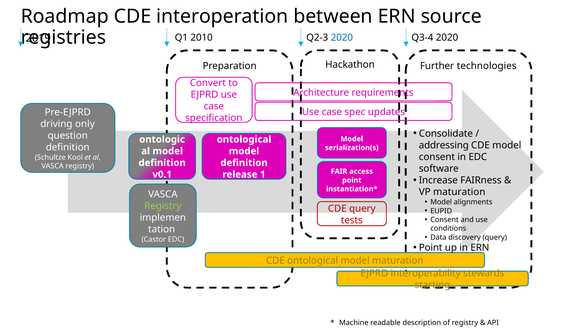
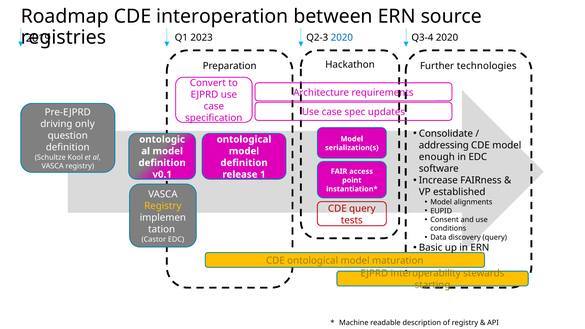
2010: 2010 -> 2023 (202, 37)
consent: consent -> enough (437, 157)
VP maturation: maturation -> established (459, 192)
Registry colour: light green -> yellow (163, 206)
Point: Point -> Basic (431, 248)
